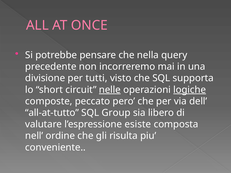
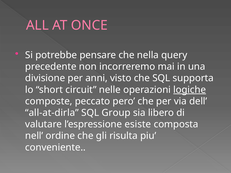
tutti: tutti -> anni (97, 78)
nelle underline: present -> none (110, 90)
all-at-tutto: all-at-tutto -> all-at-dirla (52, 113)
